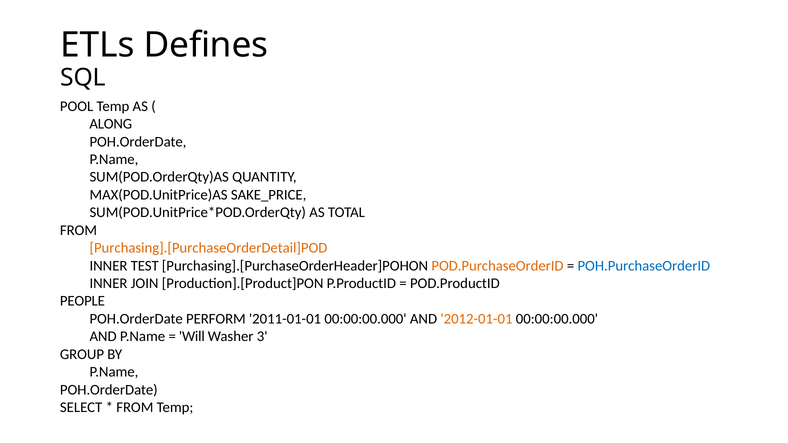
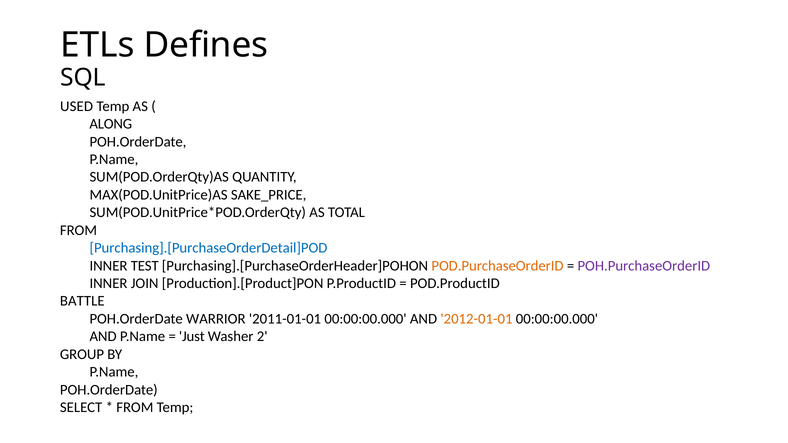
POOL: POOL -> USED (77, 106)
Purchasing].[PurchaseOrderDetail]POD colour: orange -> blue (208, 248)
POH.PurchaseOrderID colour: blue -> purple (644, 266)
PEOPLE: PEOPLE -> BATTLE (82, 301)
PERFORM: PERFORM -> WARRIOR (216, 319)
Will: Will -> Just (192, 337)
3: 3 -> 2 (262, 337)
